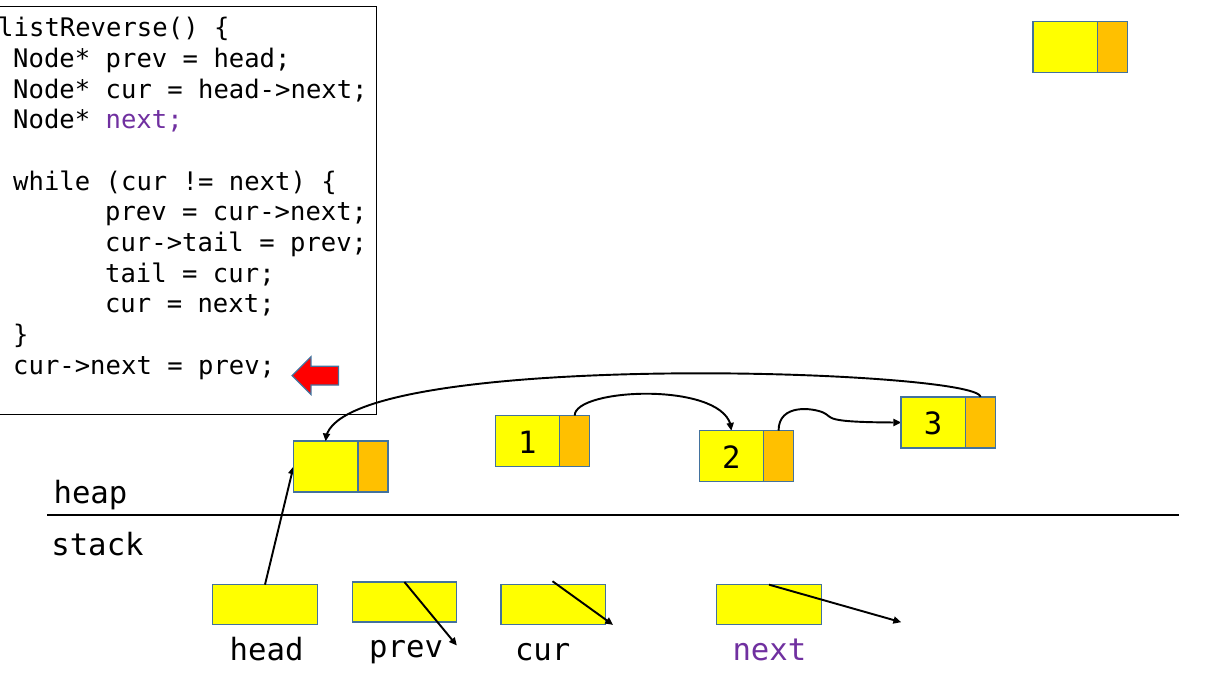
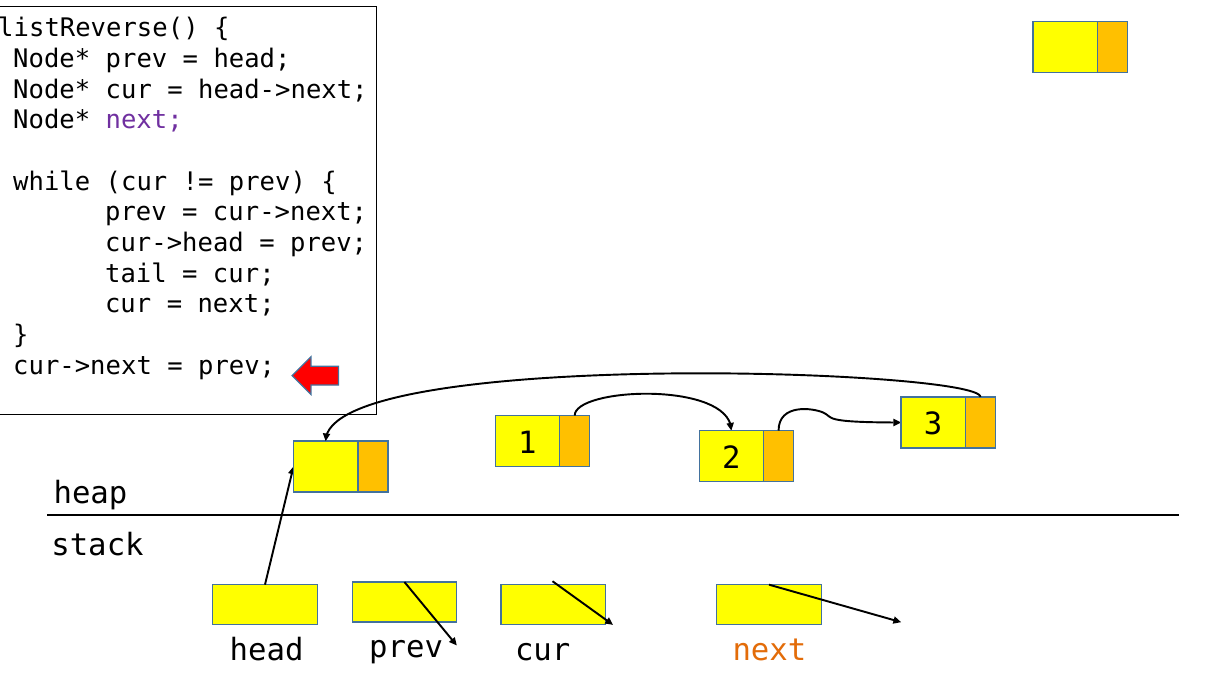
next: next -> prev (267, 182)
cur->tail: cur->tail -> cur->head (174, 243)
next colour: purple -> orange (769, 650)
